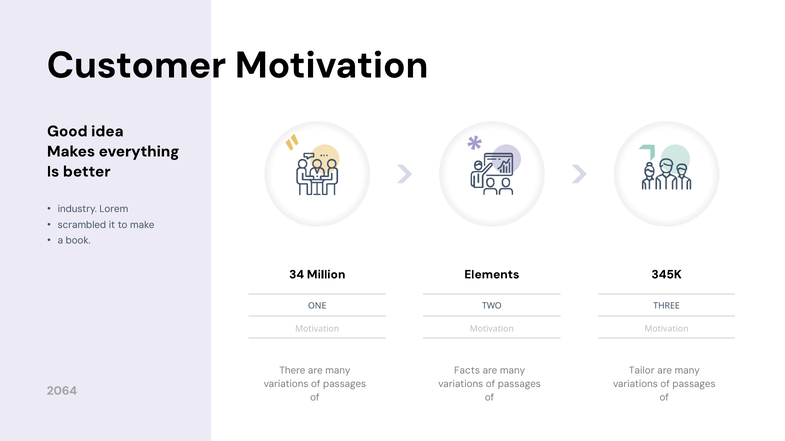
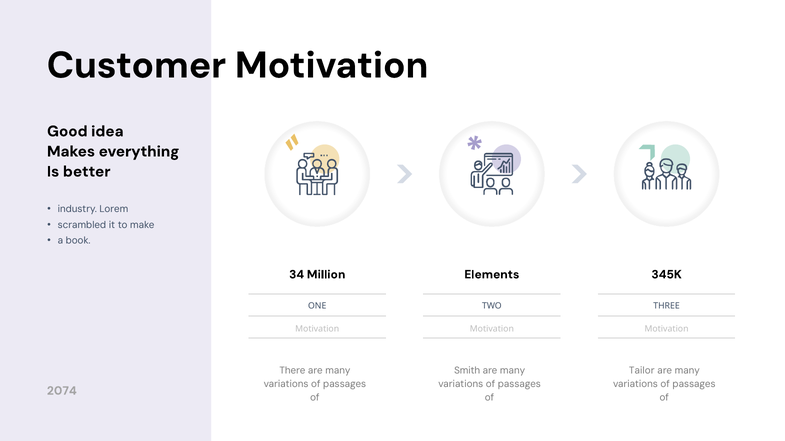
Facts: Facts -> Smith (467, 371)
2064: 2064 -> 2074 (62, 391)
